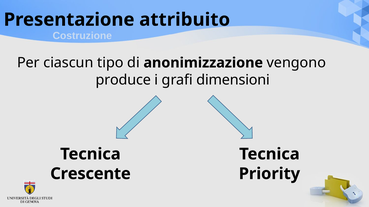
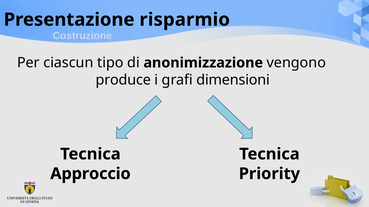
attribuito: attribuito -> risparmio (185, 20)
Crescente: Crescente -> Approccio (90, 174)
